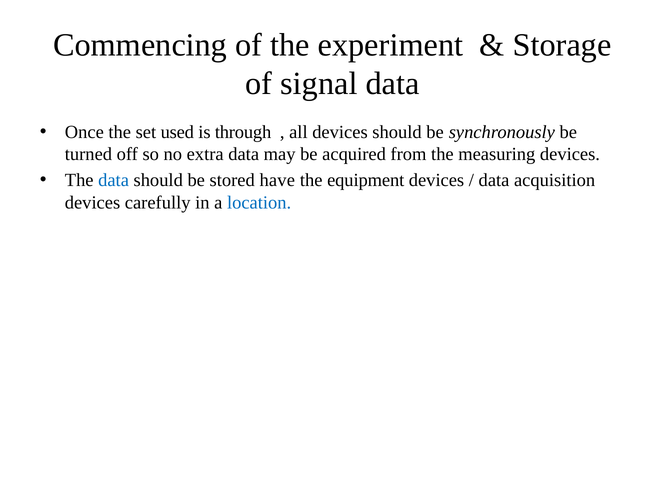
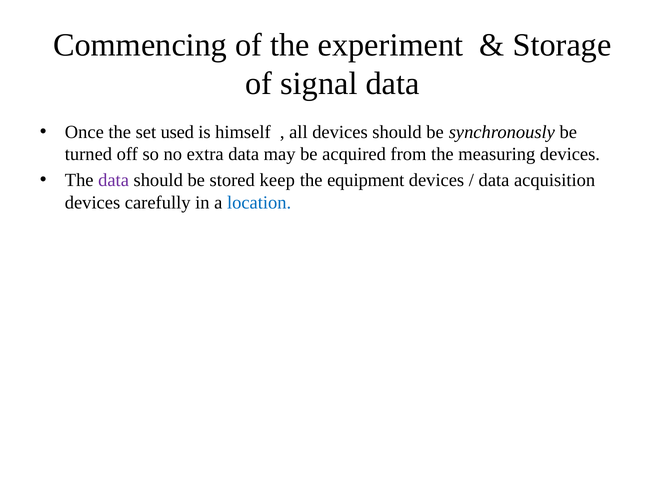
through: through -> himself (243, 132)
data colour: blue -> purple (114, 180)
have: have -> keep (277, 180)
